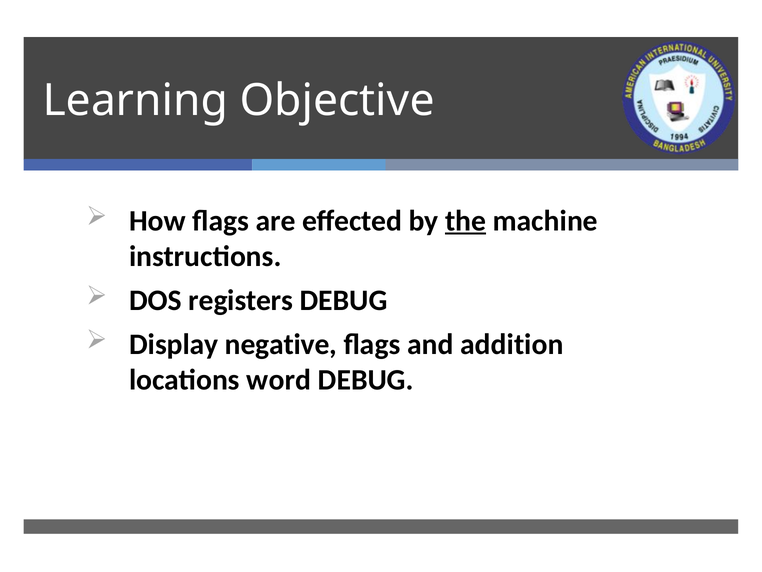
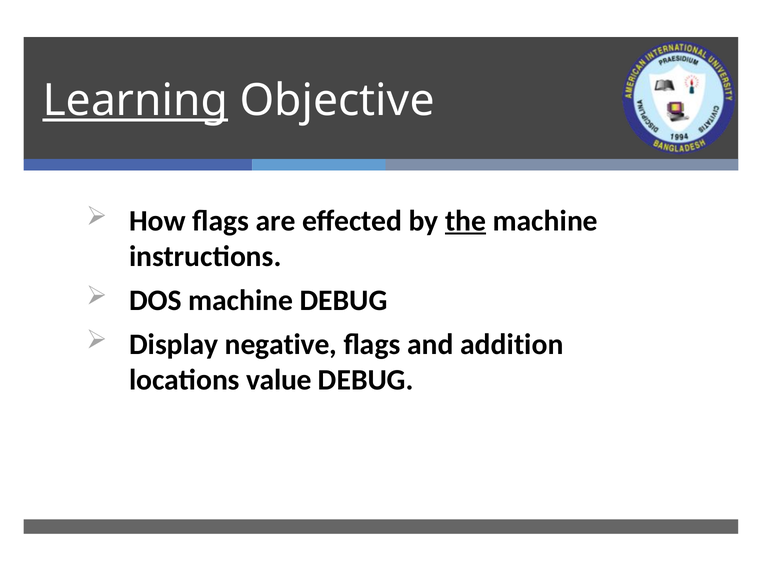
Learning underline: none -> present (135, 101)
DOS registers: registers -> machine (241, 300)
word: word -> value (279, 379)
